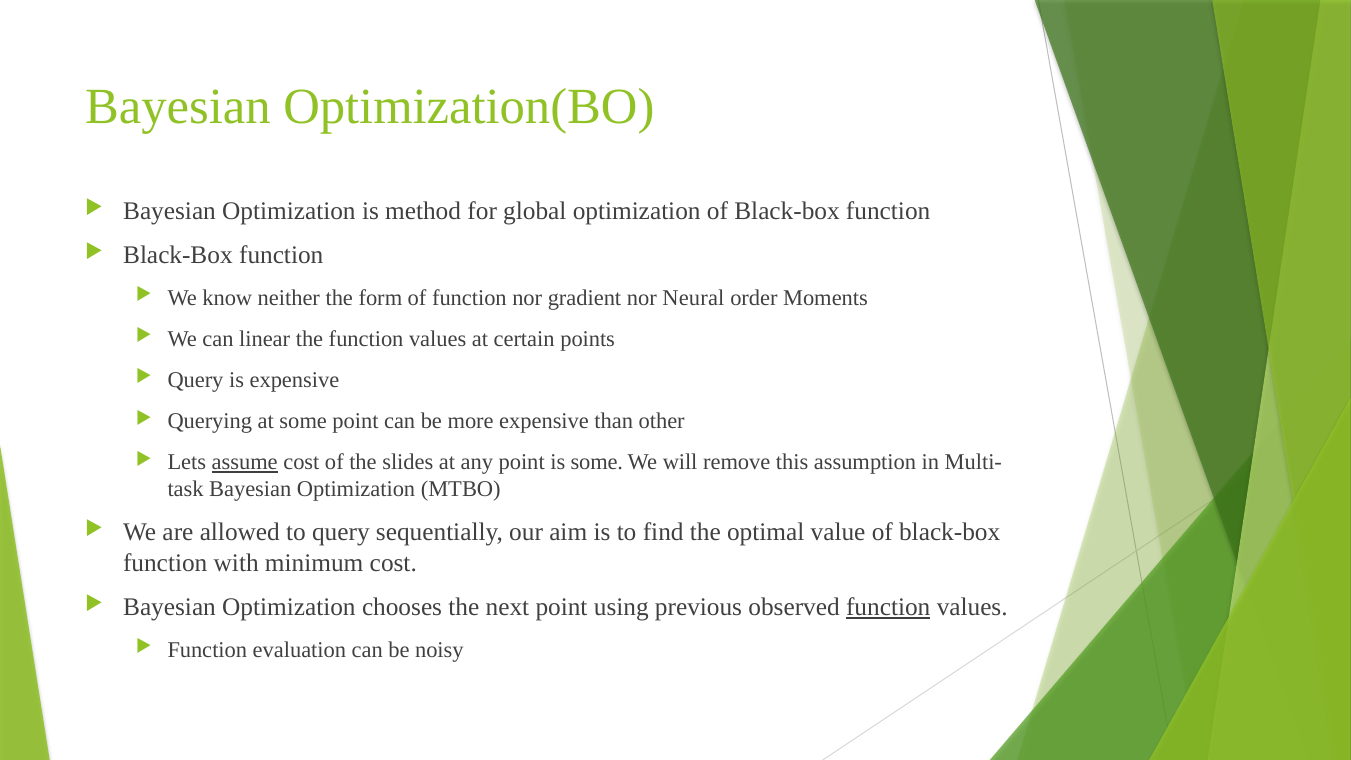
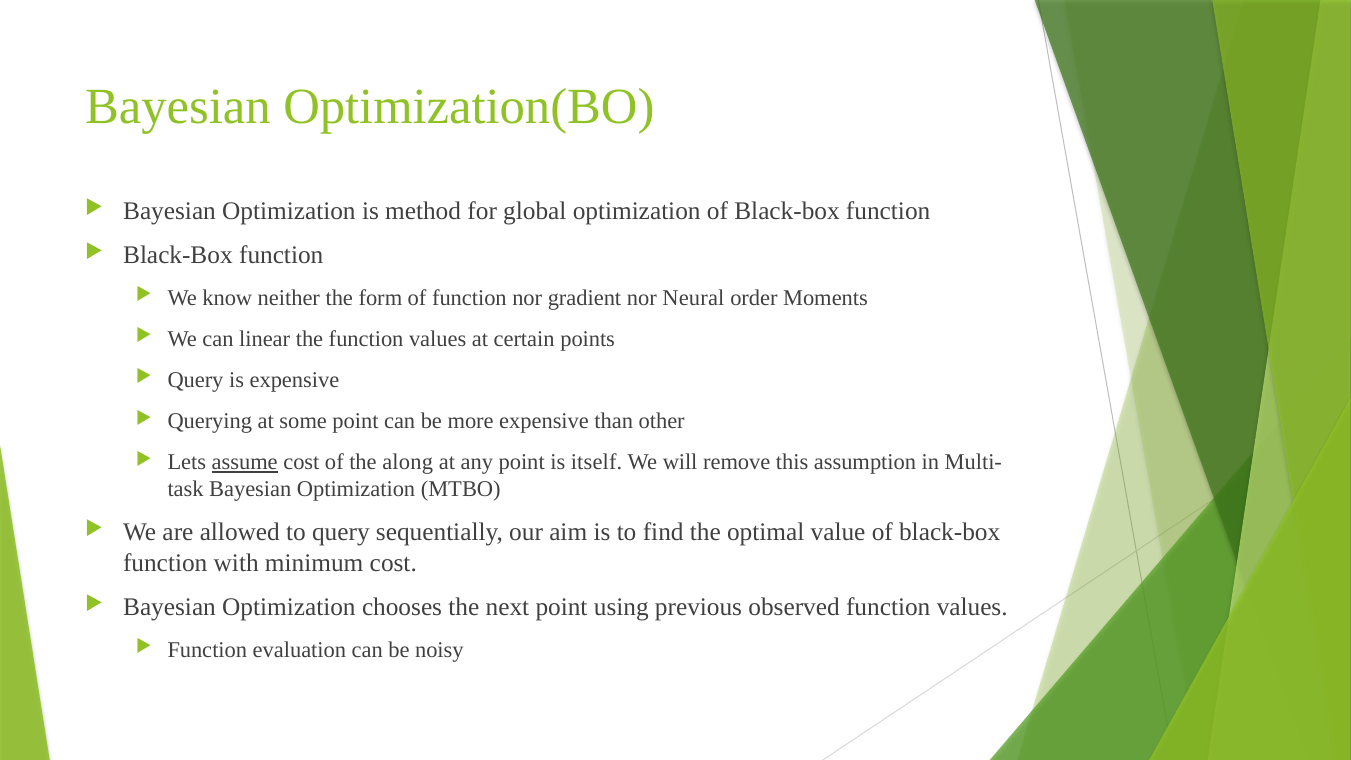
slides: slides -> along (408, 462)
is some: some -> itself (597, 462)
function underline: present -> none (888, 607)
